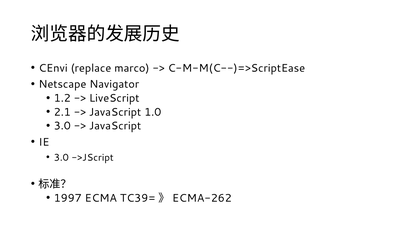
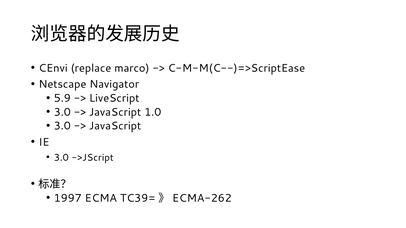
1.2: 1.2 -> 5.9 (62, 98)
2.1: 2.1 -> 3.0 (62, 112)
